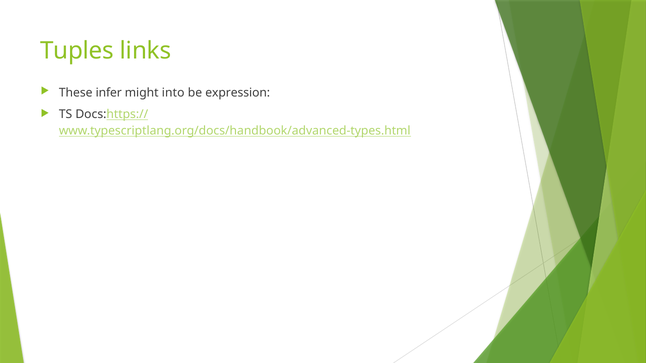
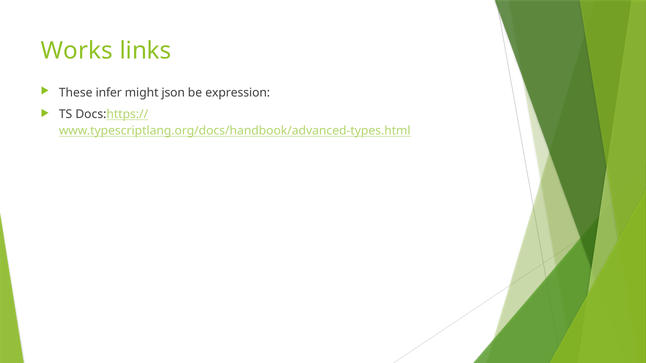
Tuples: Tuples -> Works (77, 51)
into: into -> json (173, 93)
